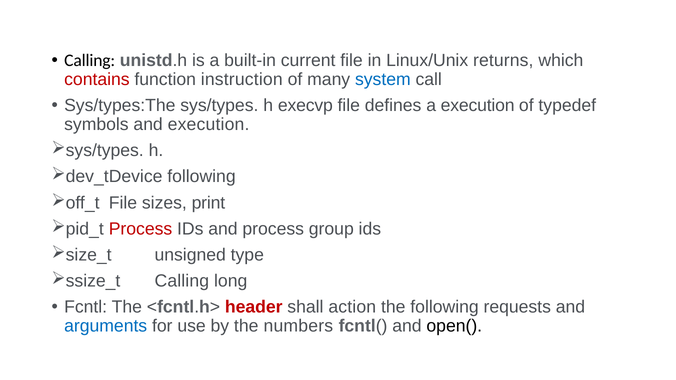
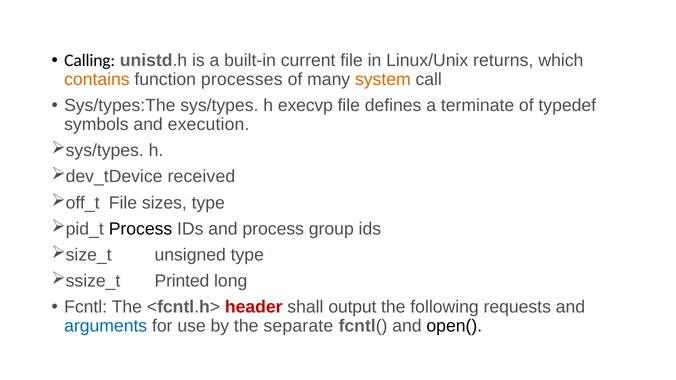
contains colour: red -> orange (97, 80)
instruction: instruction -> processes (242, 80)
system colour: blue -> orange (383, 80)
a execution: execution -> terminate (478, 106)
following: following -> received (201, 177)
sizes print: print -> type (208, 203)
Process colour: red -> black (141, 229)
Calling: Calling -> Printed (182, 281)
action: action -> output (352, 307)
numbers: numbers -> separate (298, 326)
